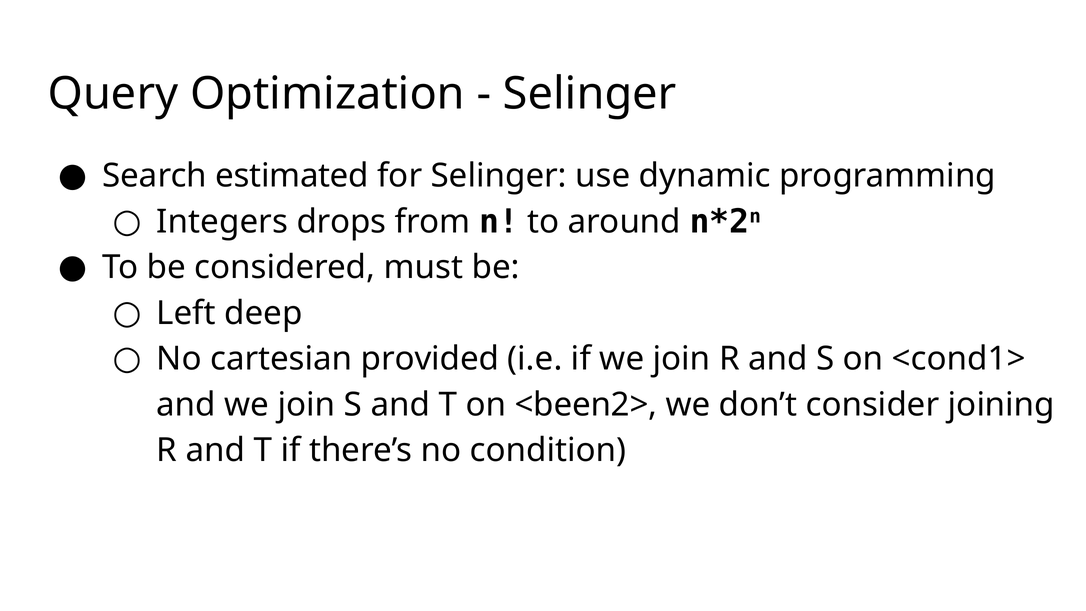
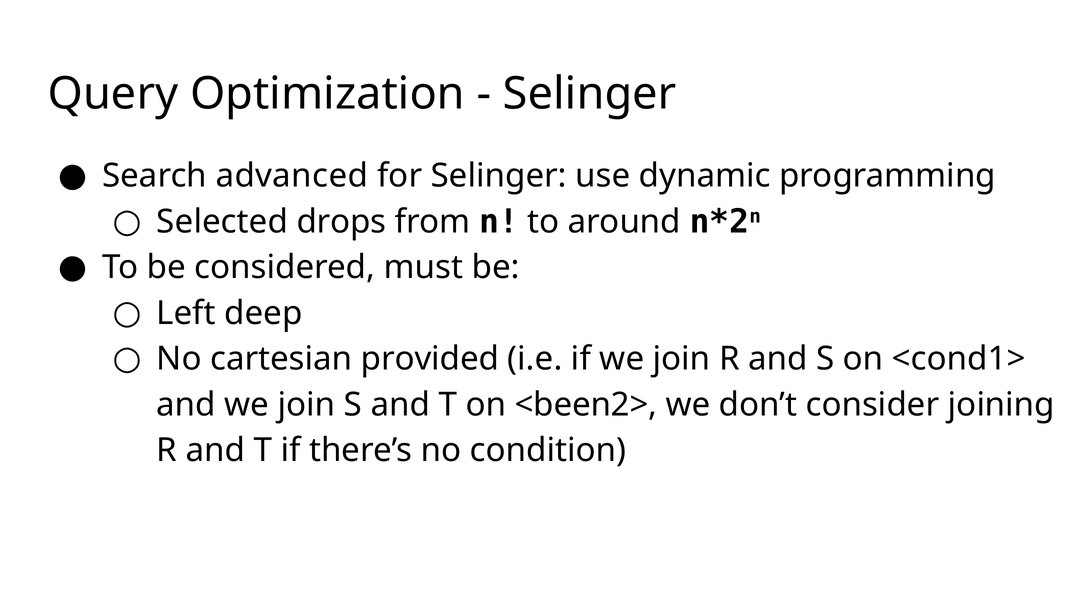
estimated: estimated -> advanced (292, 176)
Integers: Integers -> Selected (222, 222)
